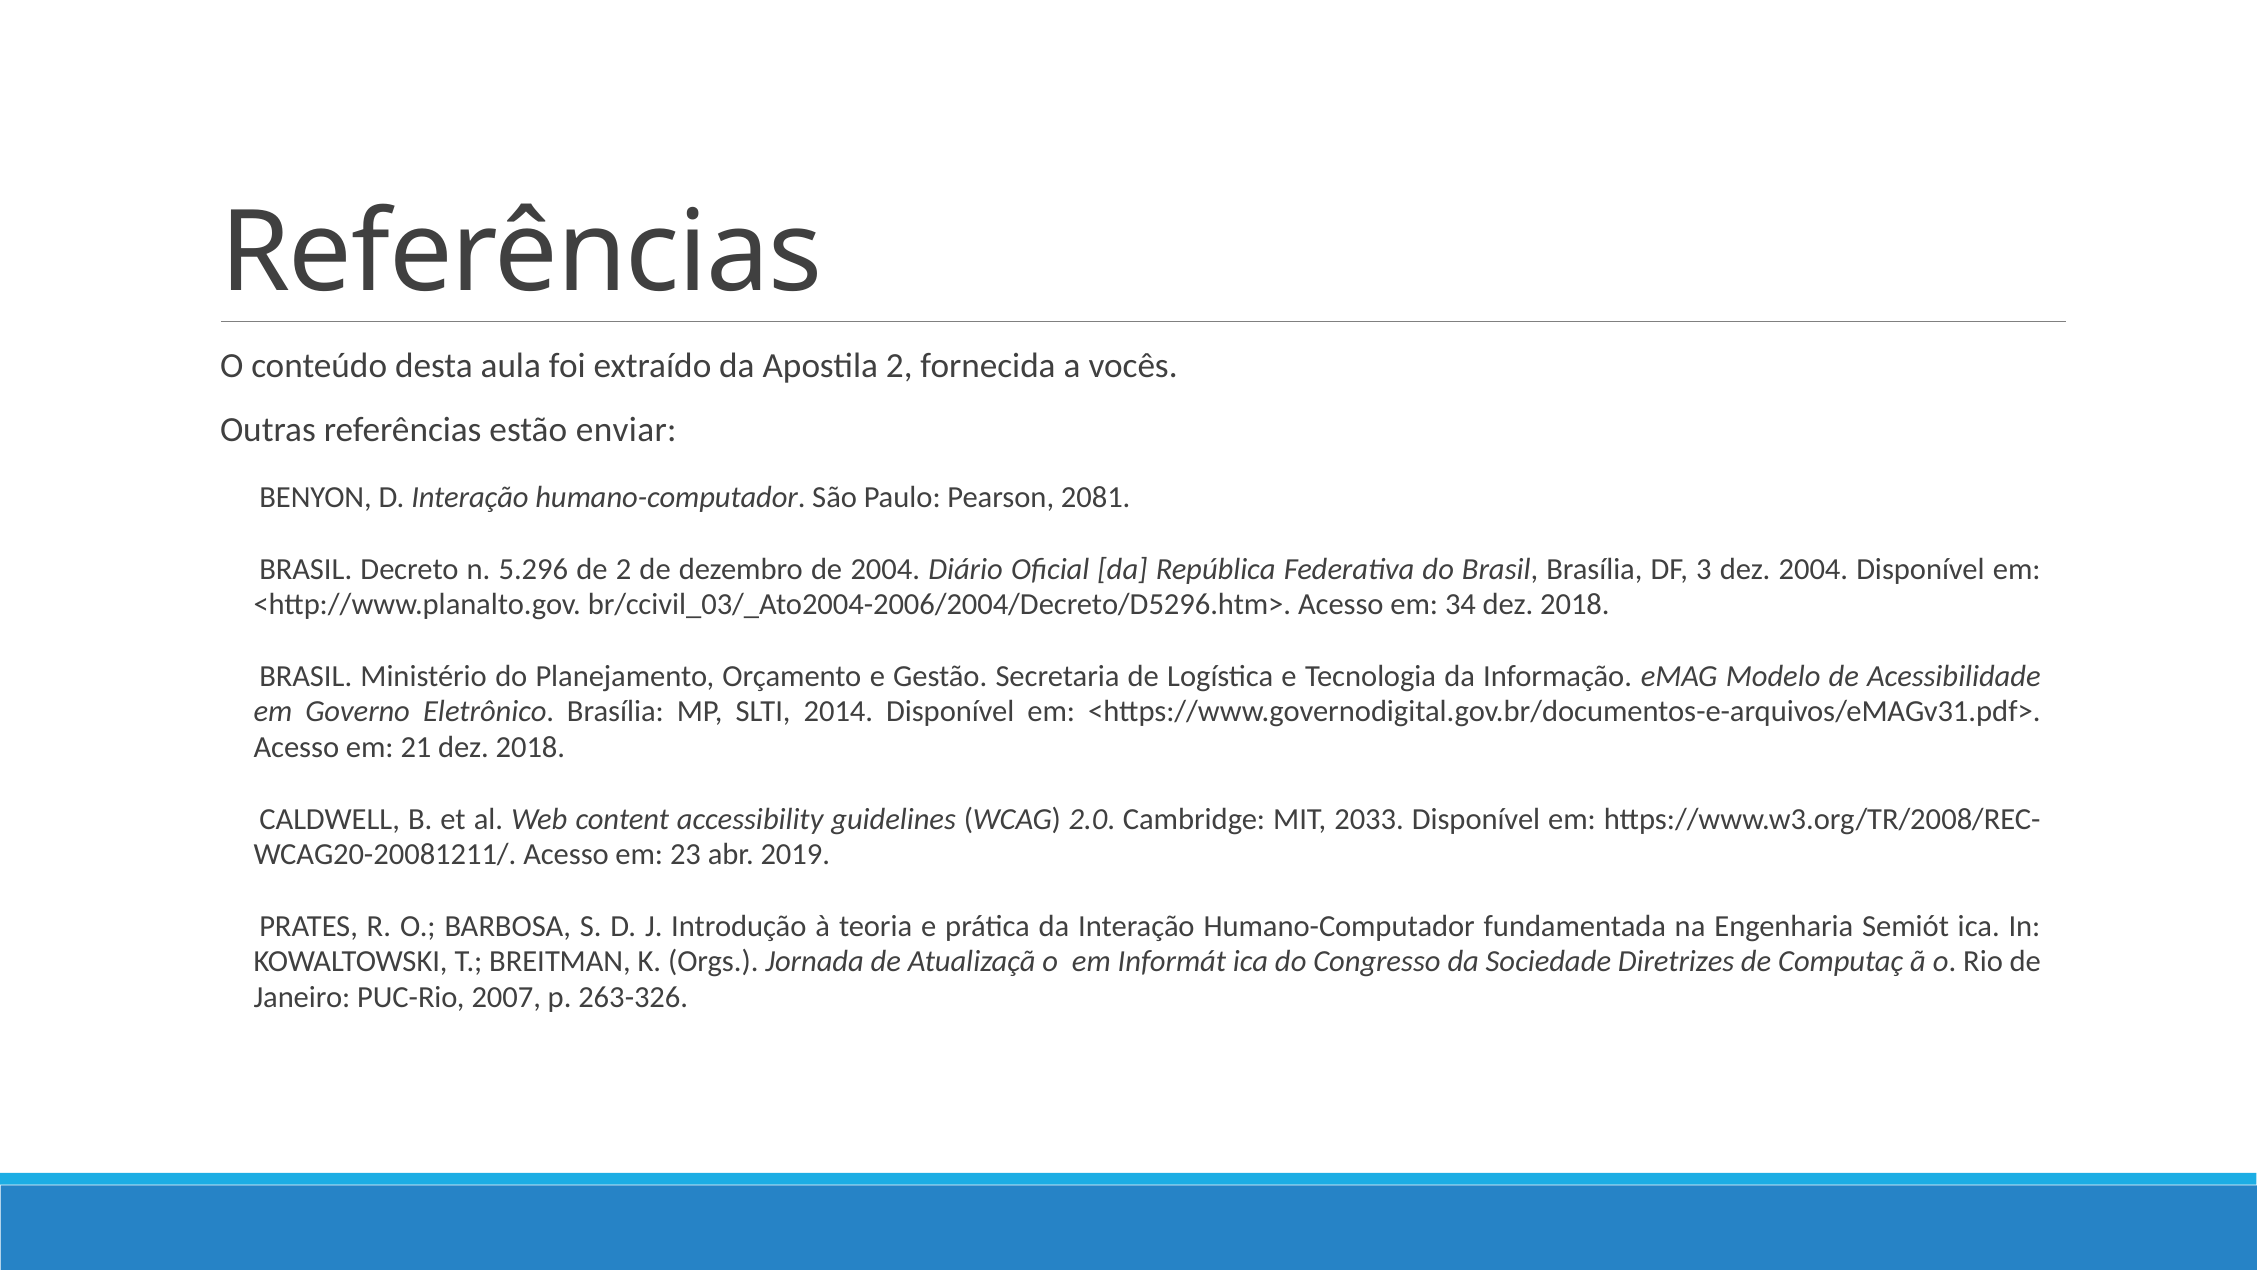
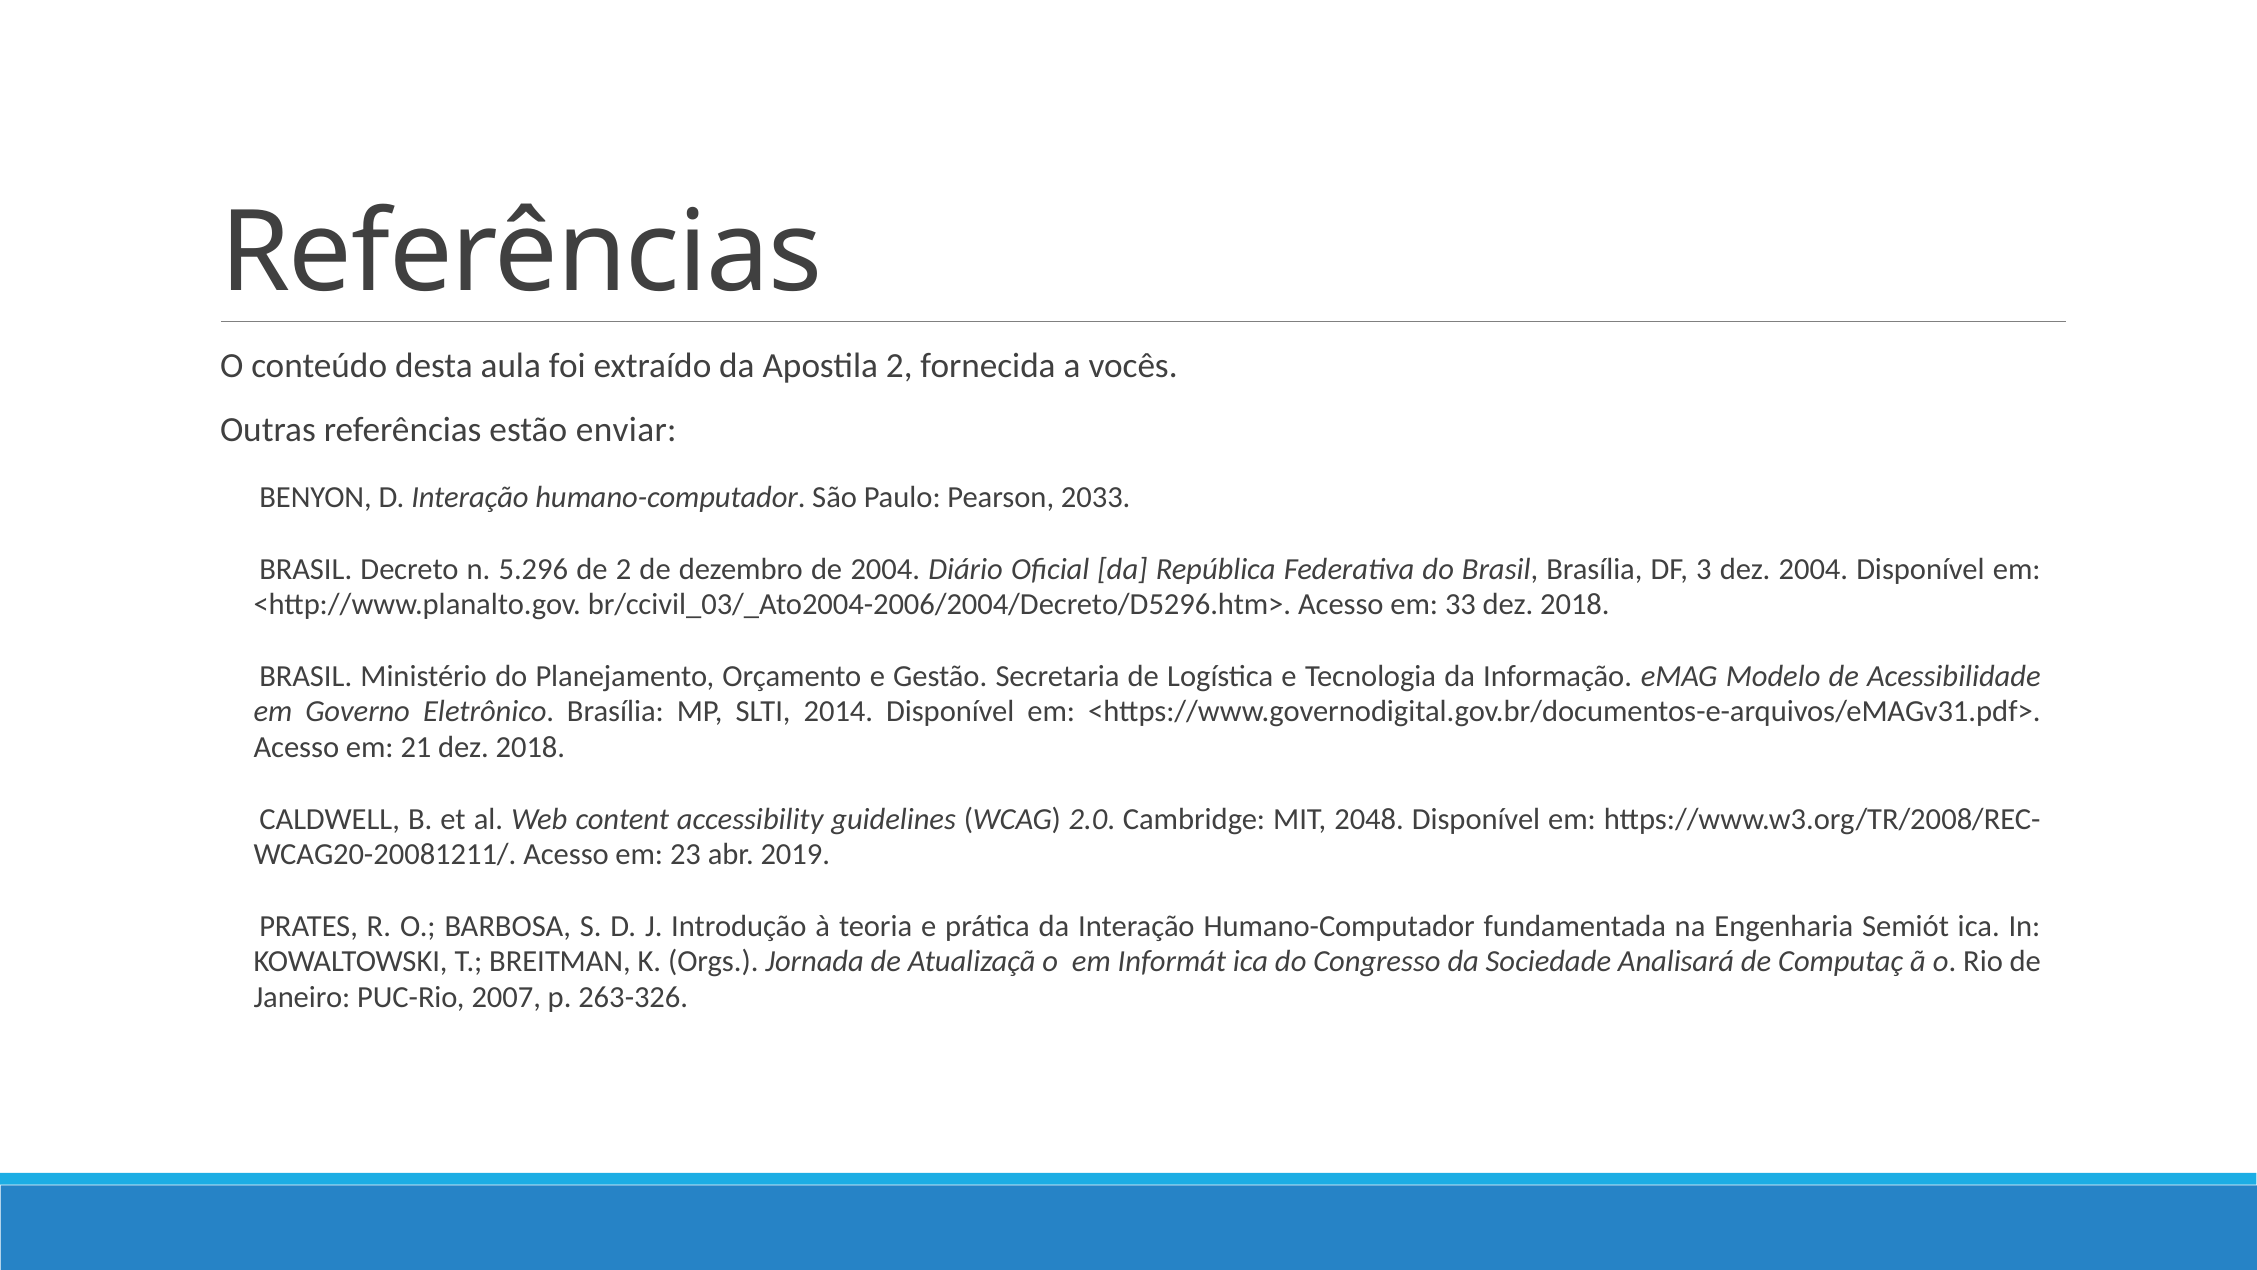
2081: 2081 -> 2033 (1096, 497)
34: 34 -> 33 (1460, 604)
2033: 2033 -> 2048 (1369, 819)
Diretrizes: Diretrizes -> Analisará (1676, 962)
